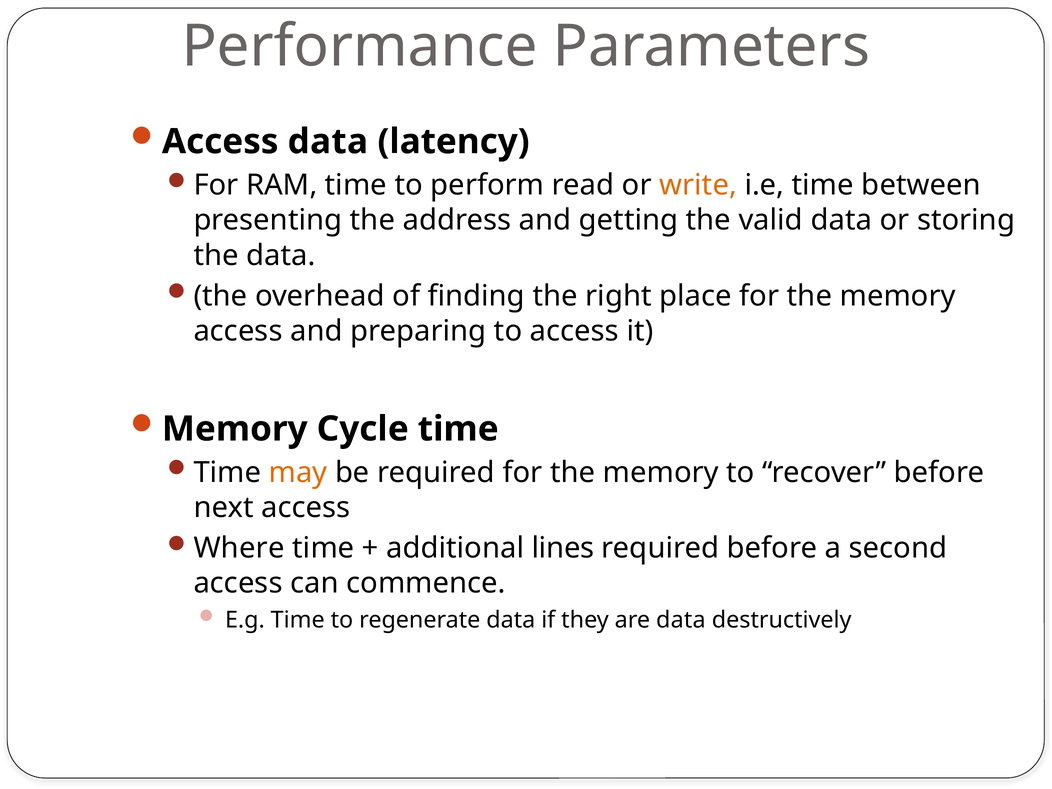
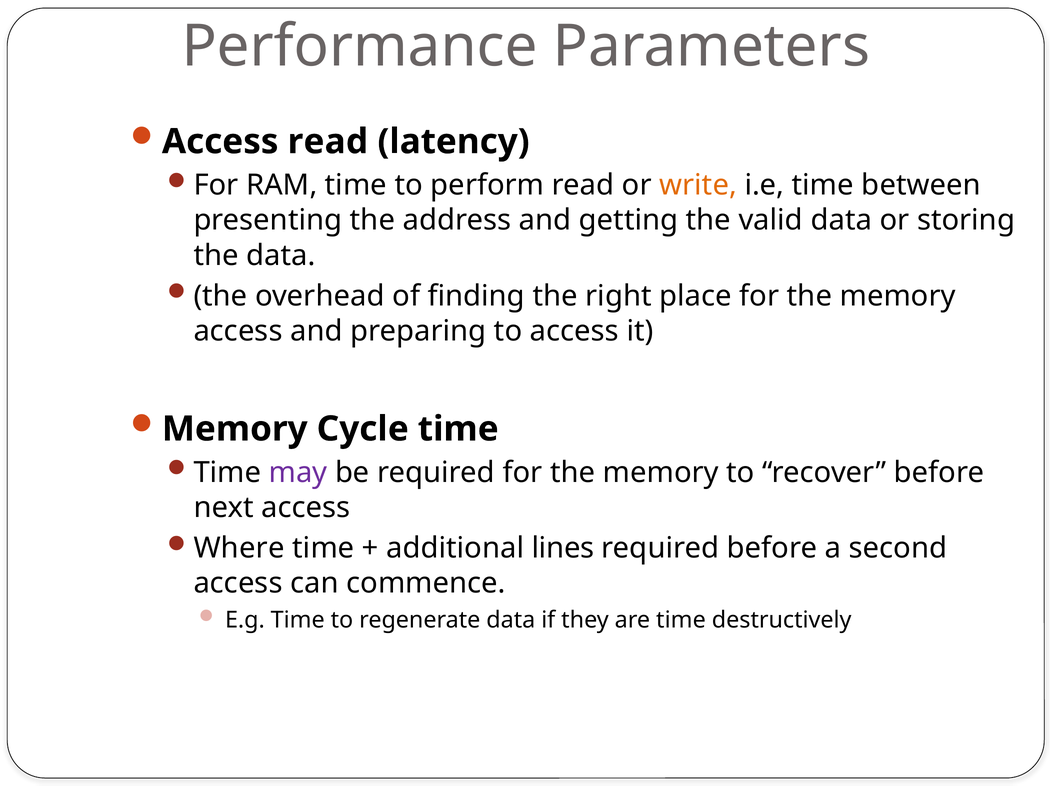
Access data: data -> read (328, 142)
may colour: orange -> purple (298, 473)
are data: data -> time (681, 620)
